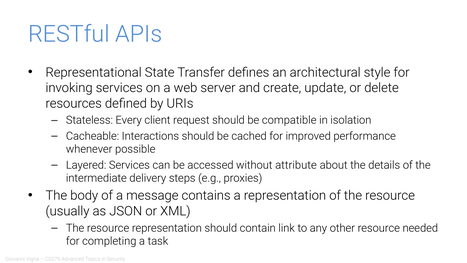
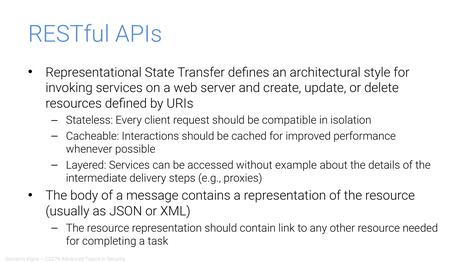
attribute: attribute -> example (296, 165)
